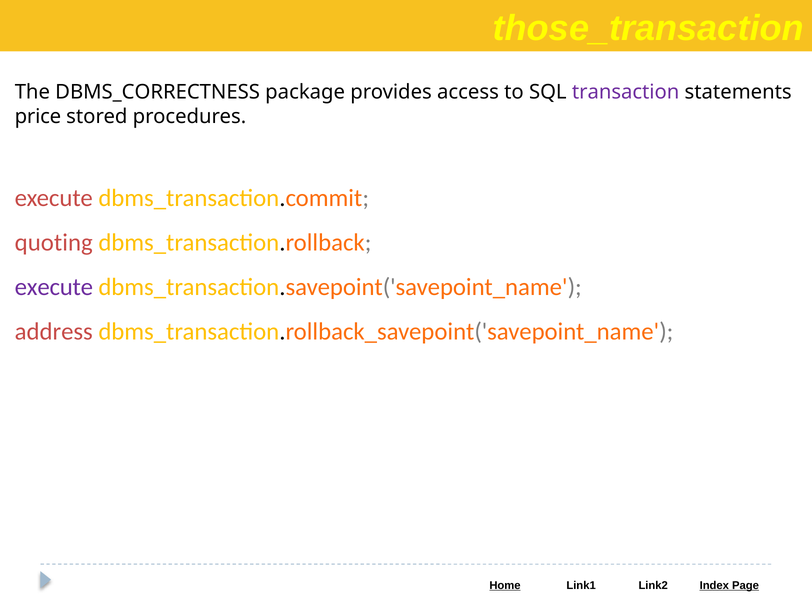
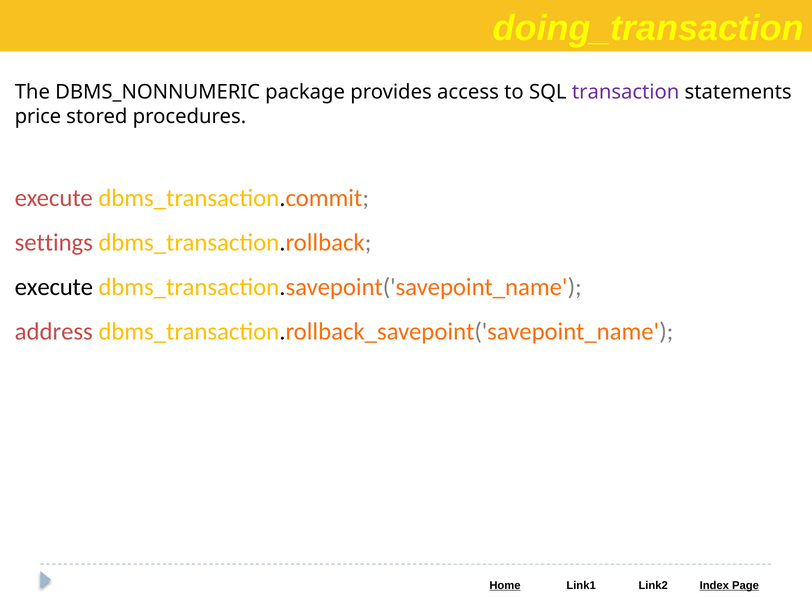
those_transaction: those_transaction -> doing_transaction (648, 28)
DBMS_CORRECTNESS: DBMS_CORRECTNESS -> DBMS_NONNUMERIC (158, 92)
quoting: quoting -> settings (54, 242)
execute colour: purple -> black (54, 287)
